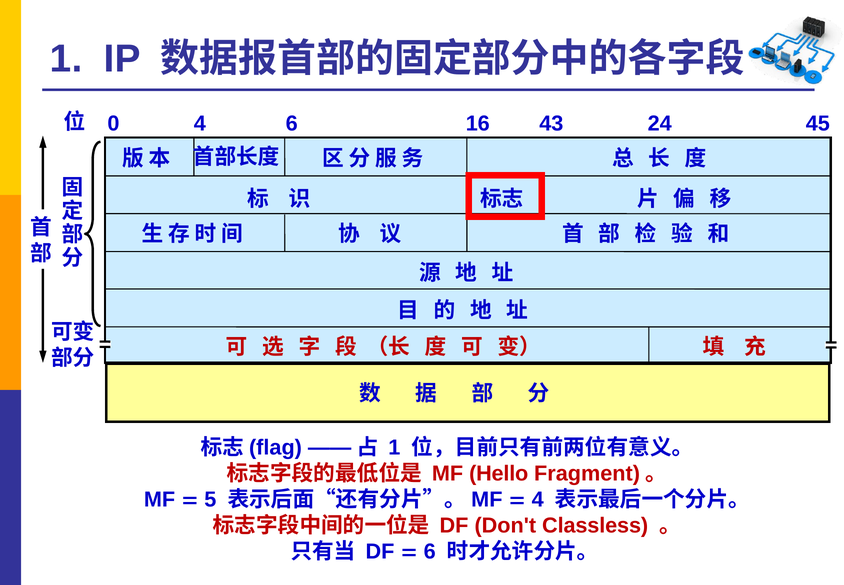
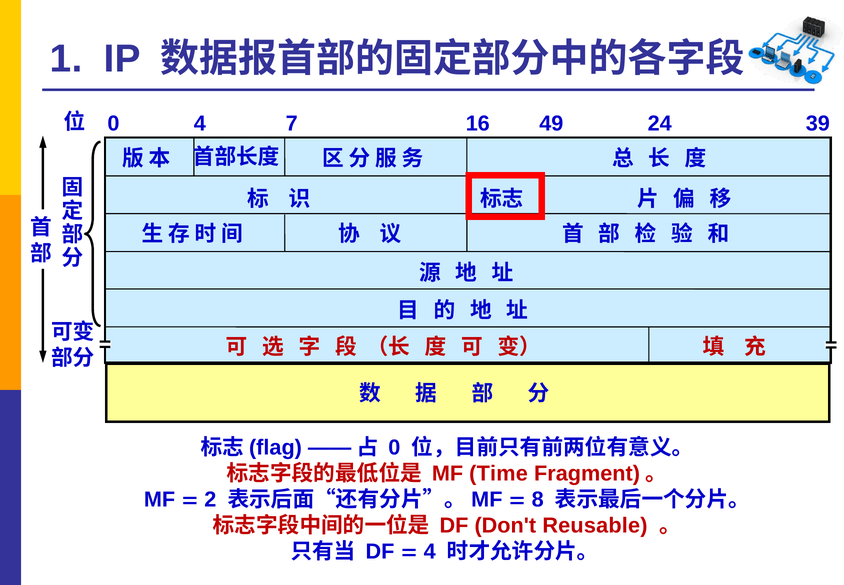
4 6: 6 -> 7 (292, 123)
43: 43 -> 49 (551, 123)
45: 45 -> 39 (818, 123)
1: 1 -> 0 (394, 447)
Hello: Hello -> Time (499, 473)
5: 5 -> 2 (210, 499)
4: 4 -> 8 (538, 499)
Classless: Classless -> Reusable (595, 525)
6: 6 -> 4 (430, 551)
